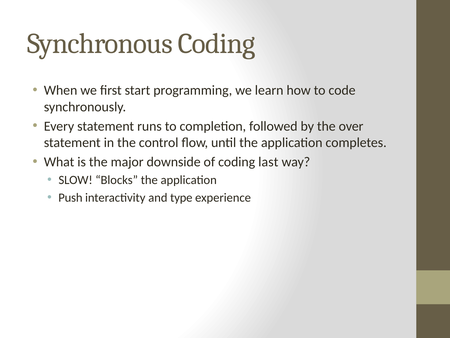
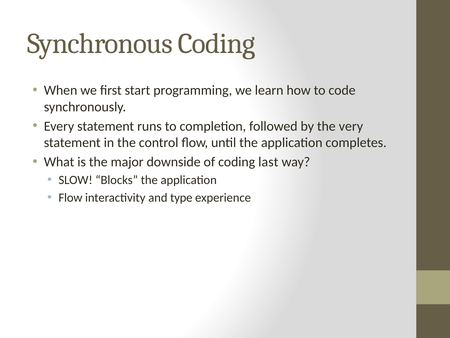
over: over -> very (351, 126)
Push: Push -> Flow (70, 197)
